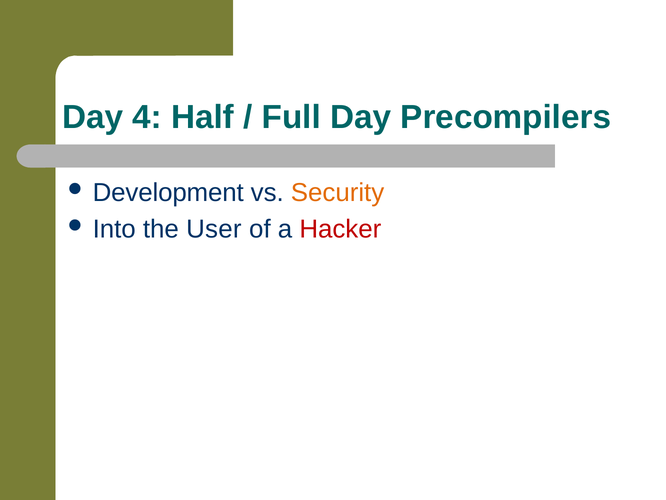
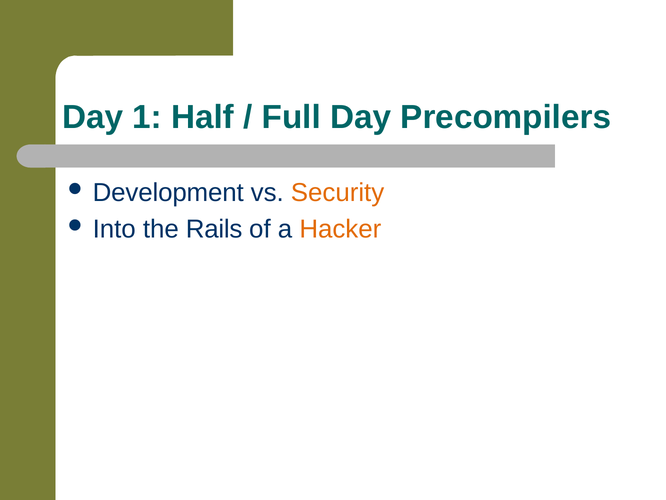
4: 4 -> 1 (147, 117)
User: User -> Rails (214, 229)
Hacker colour: red -> orange (340, 229)
